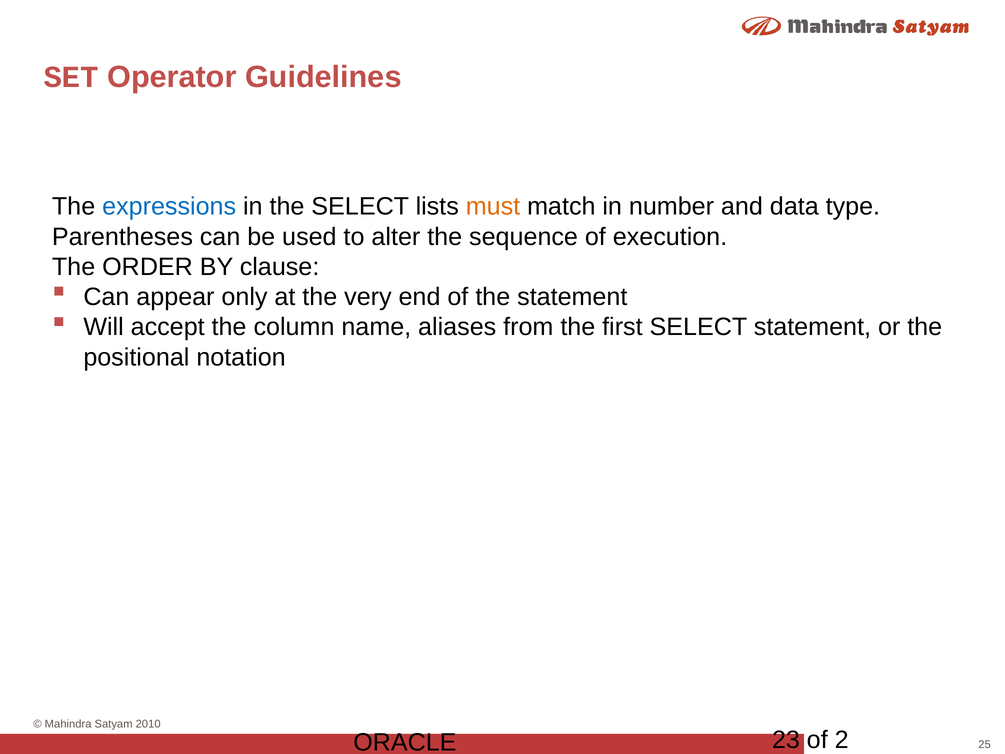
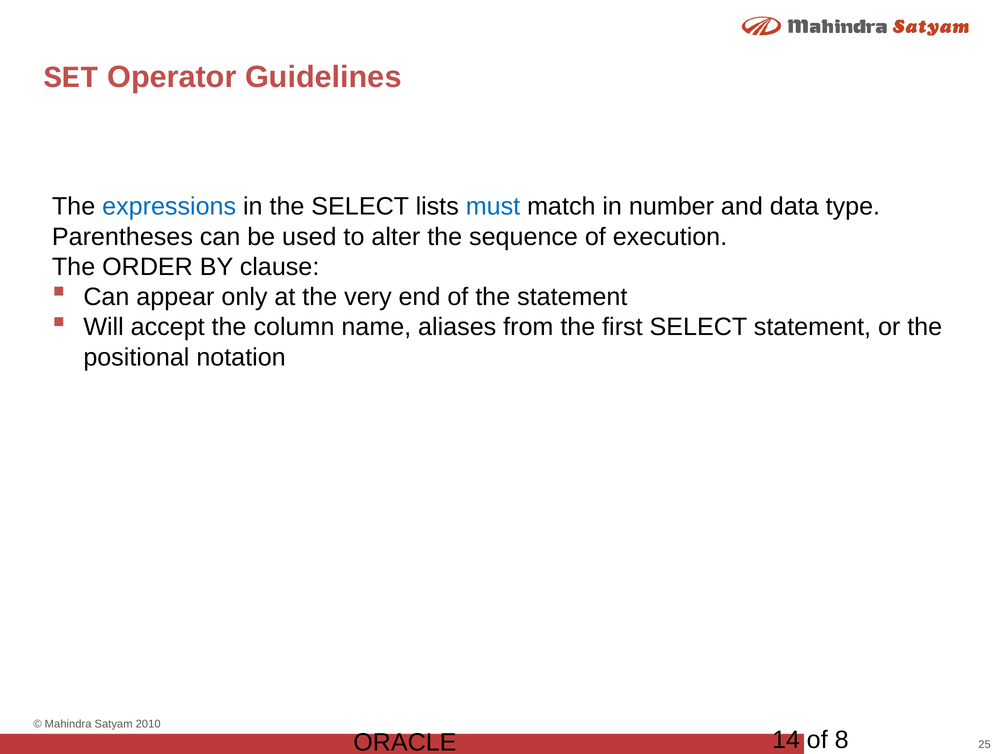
must colour: orange -> blue (493, 206)
23: 23 -> 14 (786, 740)
2: 2 -> 8 (842, 740)
